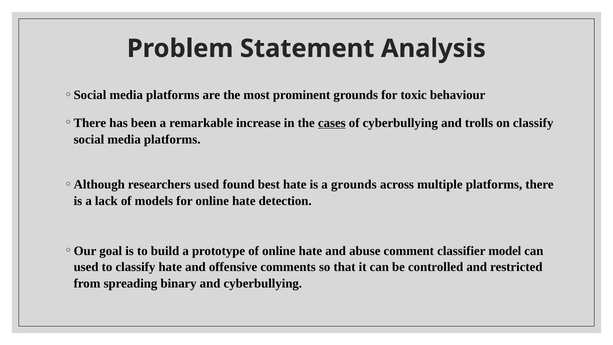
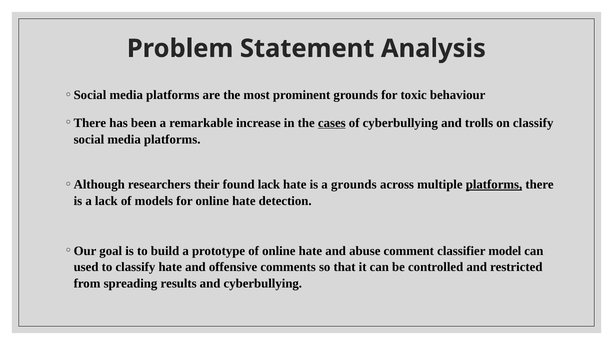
researchers used: used -> their (207, 184)
found best: best -> lack (269, 184)
platforms underline: none -> present (494, 184)
binary: binary -> results (179, 283)
